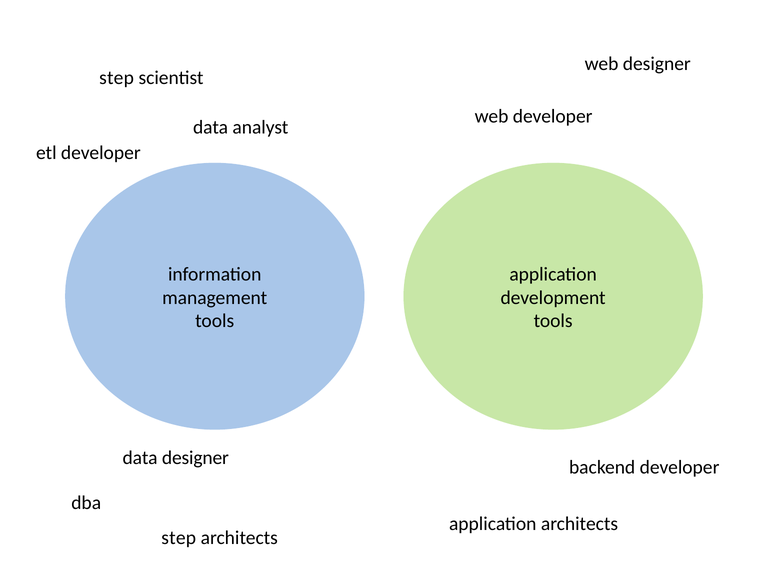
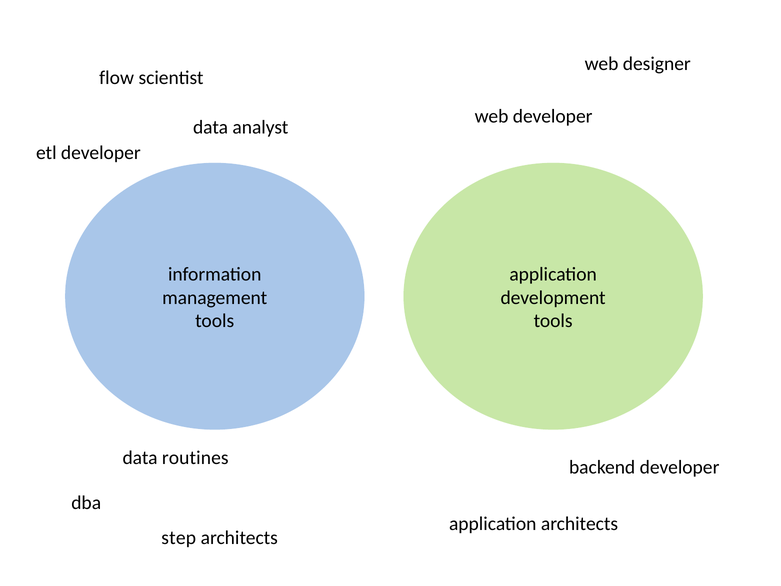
step: step -> flow (117, 78)
data designer: designer -> routines (195, 458)
